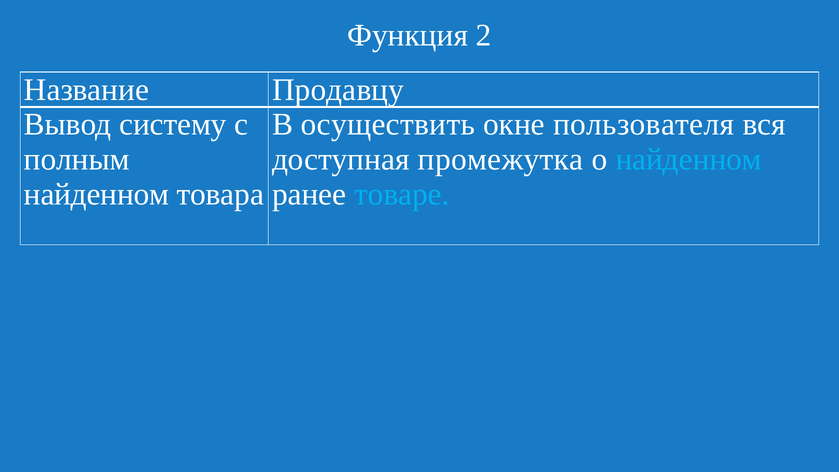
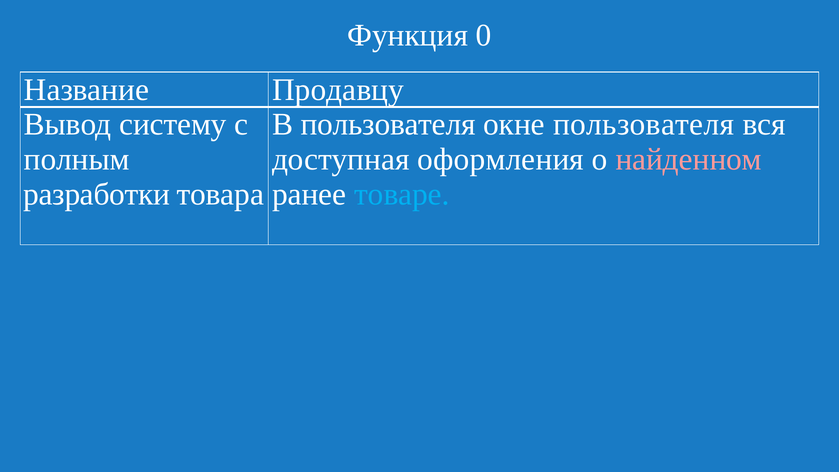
2: 2 -> 0 (484, 35)
В осуществить: осуществить -> пользователя (388, 125)
промежутка: промежутка -> оформления (501, 159)
найденном colour: light blue -> pink (689, 159)
найденном: найденном -> разработки (97, 194)
